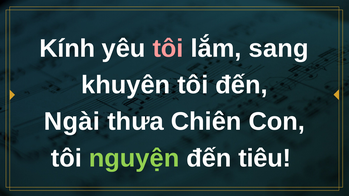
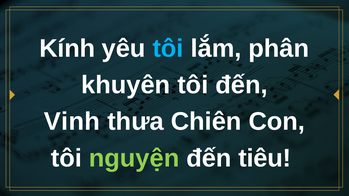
tôi colour: pink -> light blue (168, 48)
sang: sang -> phân (279, 48)
Ngài: Ngài -> Vinh (72, 122)
